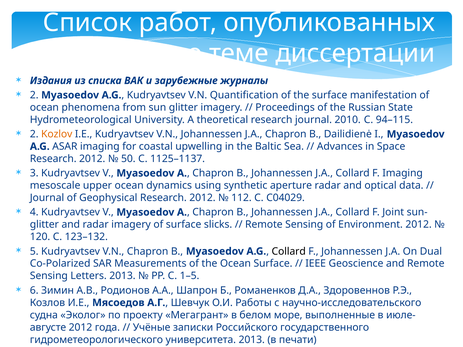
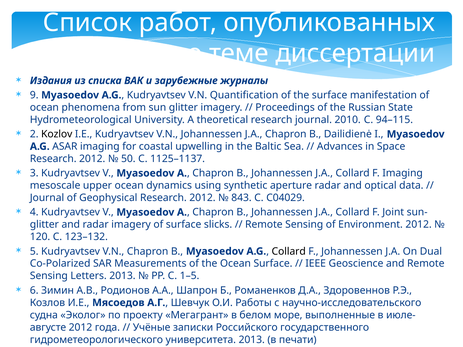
2: 2 -> 9 (34, 95)
Kozlov colour: orange -> black (57, 134)
112: 112 -> 843 (241, 198)
